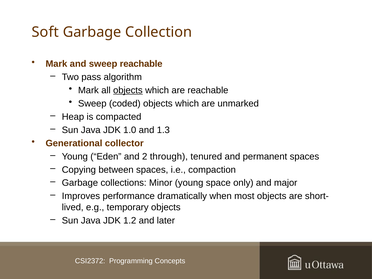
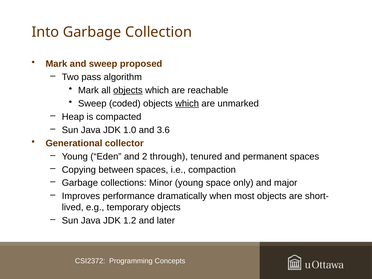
Soft: Soft -> Into (45, 32)
sweep reachable: reachable -> proposed (141, 64)
which underline: none -> present (187, 104)
1.3: 1.3 -> 3.6 (163, 130)
